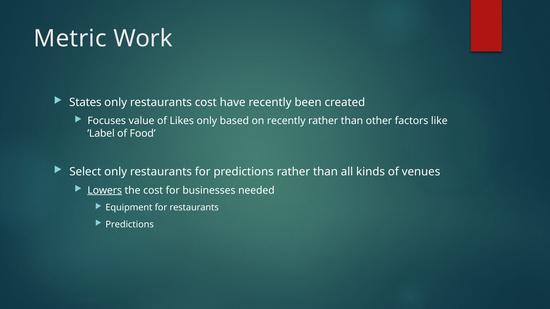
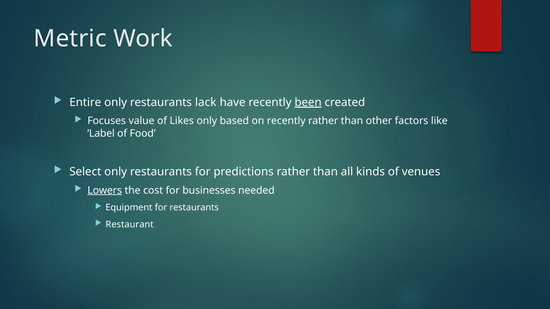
States: States -> Entire (85, 102)
restaurants cost: cost -> lack (206, 102)
been underline: none -> present (308, 102)
Predictions: Predictions -> Restaurant (130, 225)
